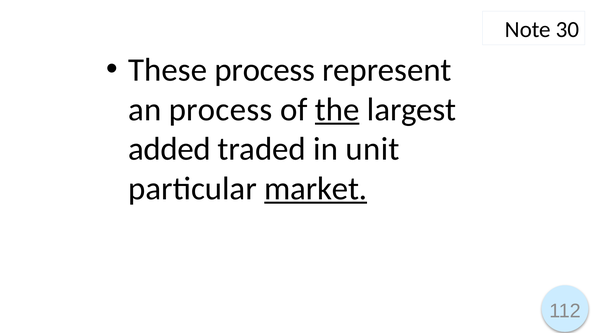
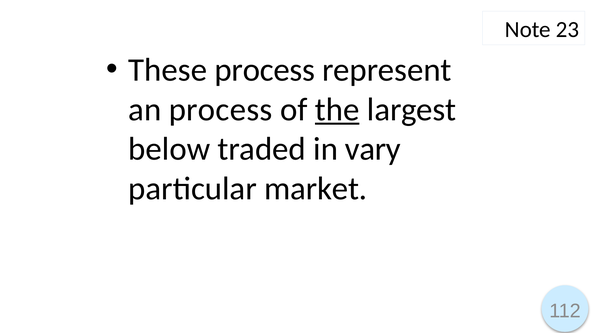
30: 30 -> 23 (568, 30)
added: added -> below (169, 149)
unit: unit -> vary (373, 149)
market underline: present -> none (316, 188)
